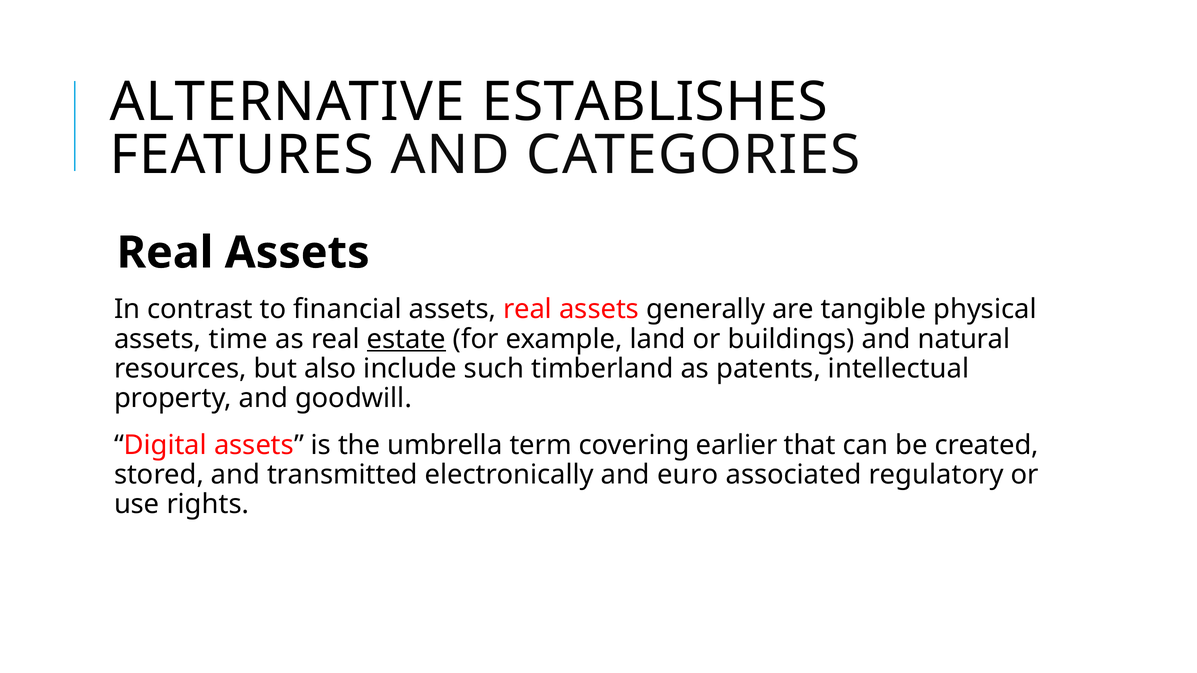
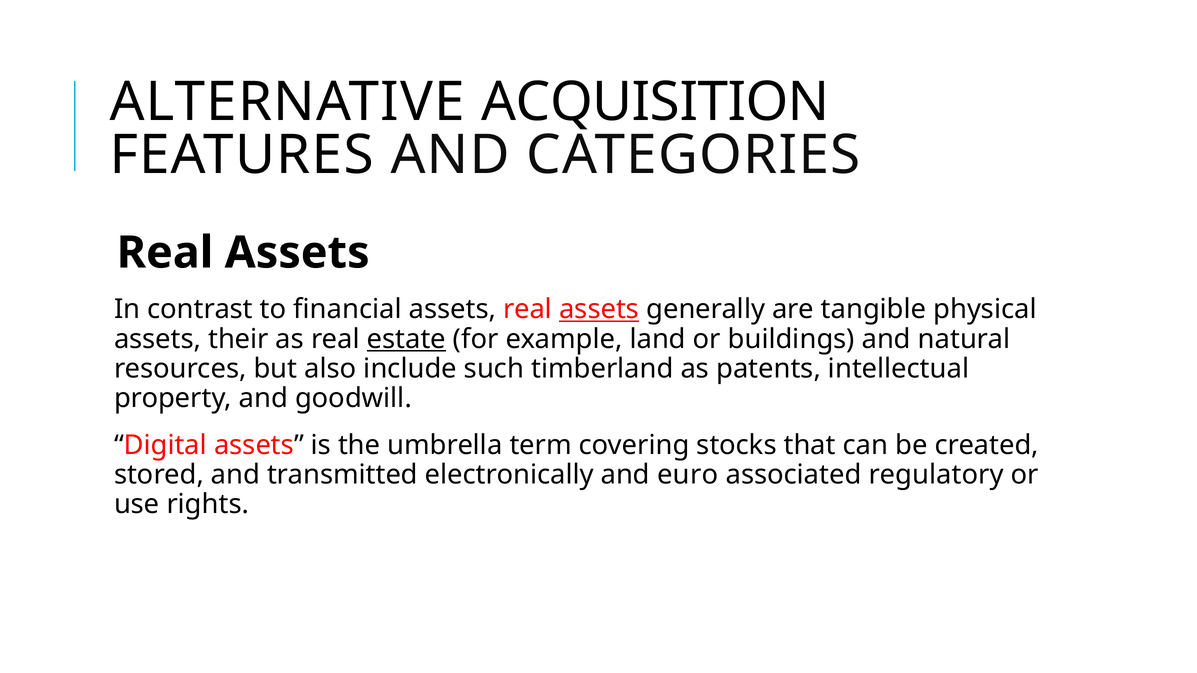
ESTABLISHES: ESTABLISHES -> ACQUISITION (656, 102)
assets underline: none -> present (599, 310)
time: time -> their (238, 339)
earlier: earlier -> stocks (737, 445)
